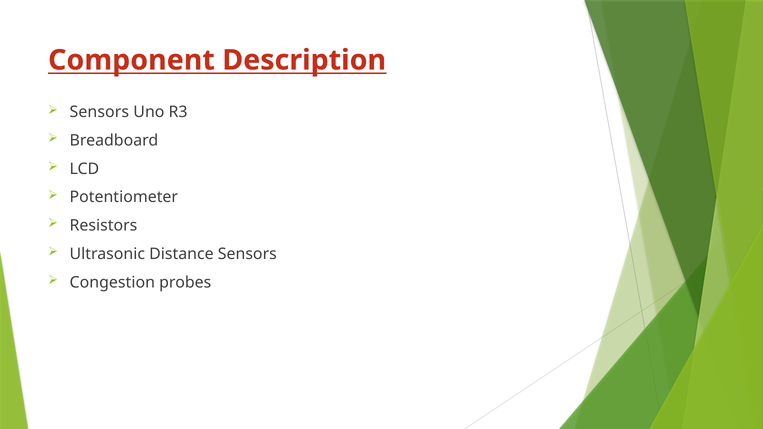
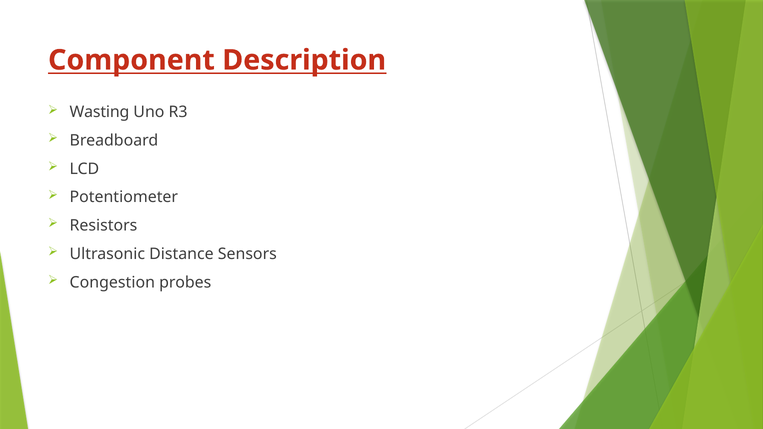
Sensors: Sensors -> Wasting (99, 112)
